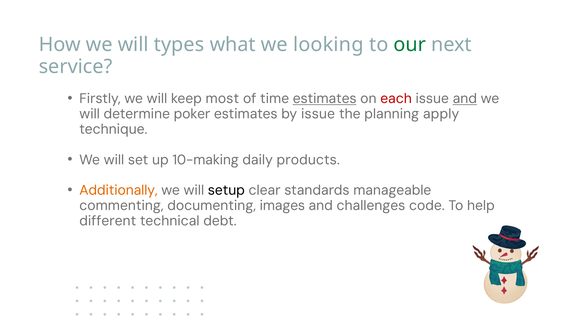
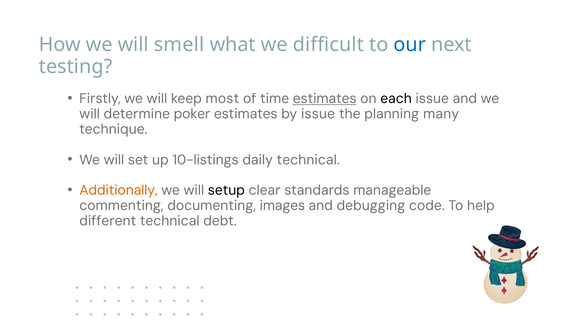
types: types -> smell (179, 45)
looking: looking -> difficult (328, 45)
our colour: green -> blue (410, 45)
service: service -> testing (76, 67)
each colour: red -> black (396, 99)
and underline: present -> none (465, 99)
apply: apply -> many (441, 114)
10-making: 10-making -> 10-listings (206, 160)
daily products: products -> technical (308, 160)
challenges: challenges -> debugging (371, 206)
